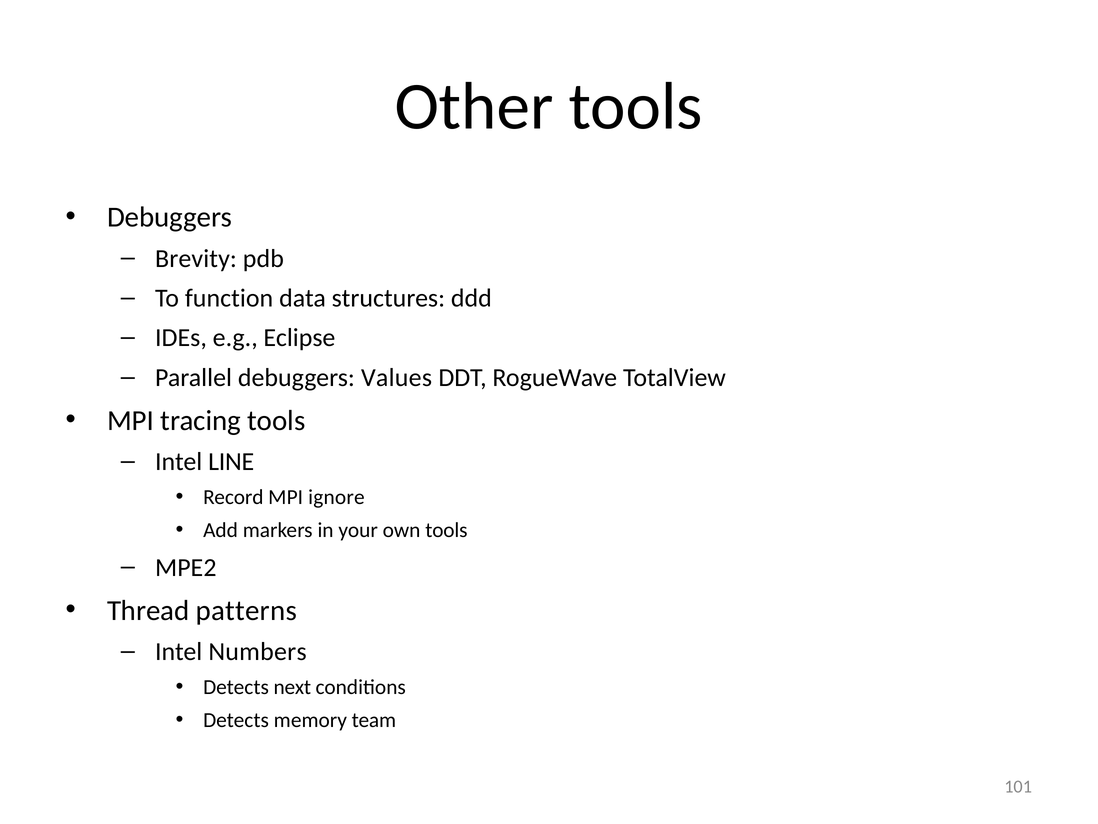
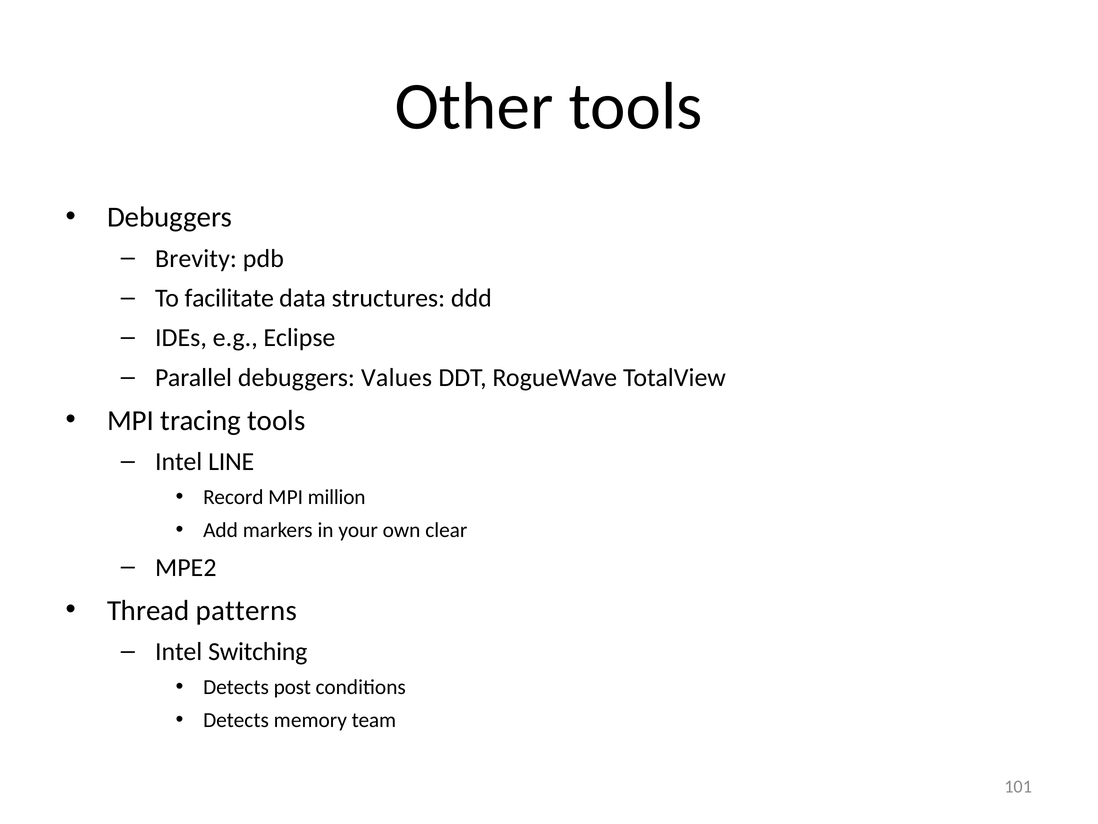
function: function -> facilitate (229, 298)
ignore: ignore -> million (337, 497)
own tools: tools -> clear (446, 530)
Numbers: Numbers -> Switching (258, 651)
next: next -> post (292, 687)
